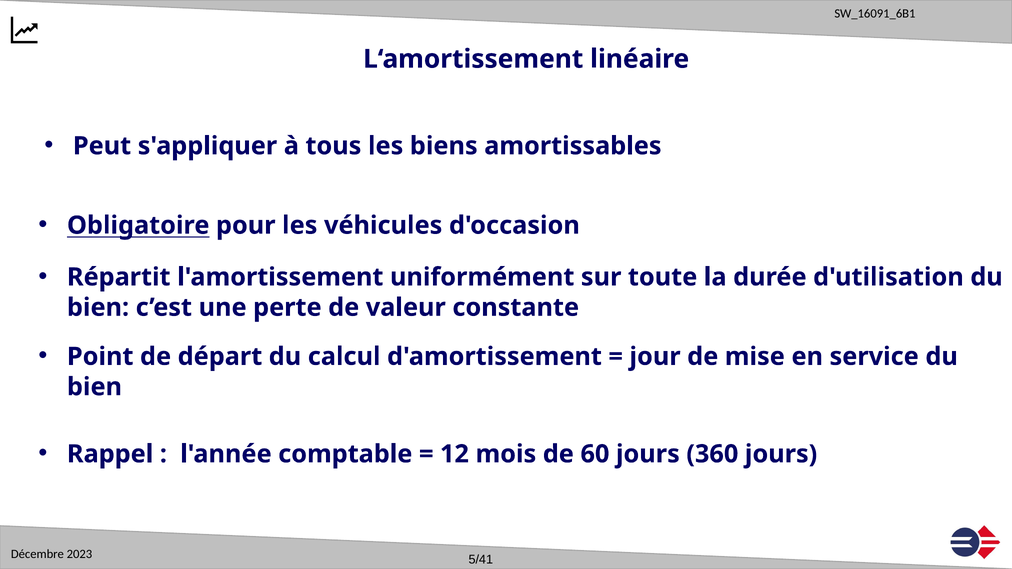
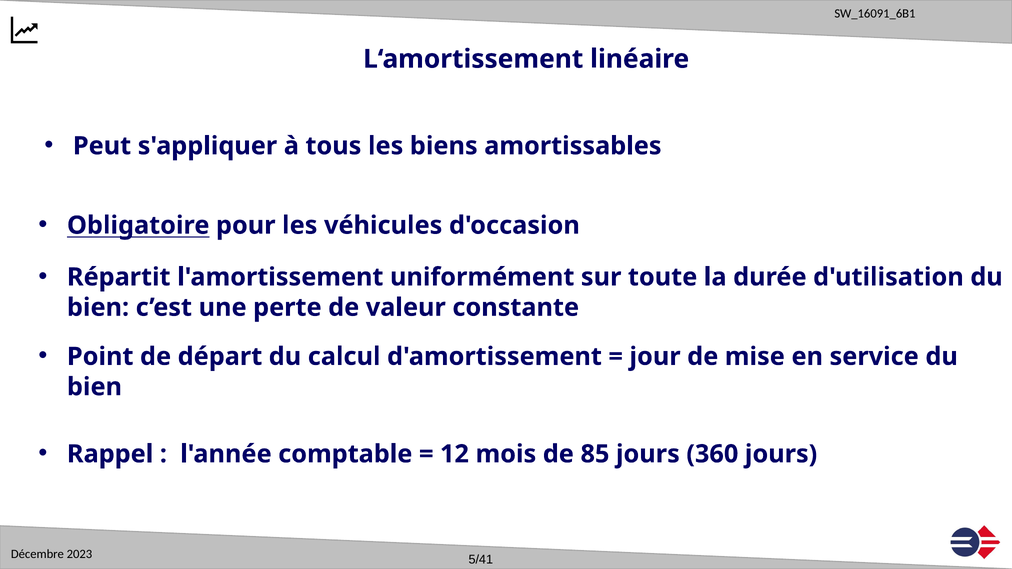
60: 60 -> 85 (595, 454)
